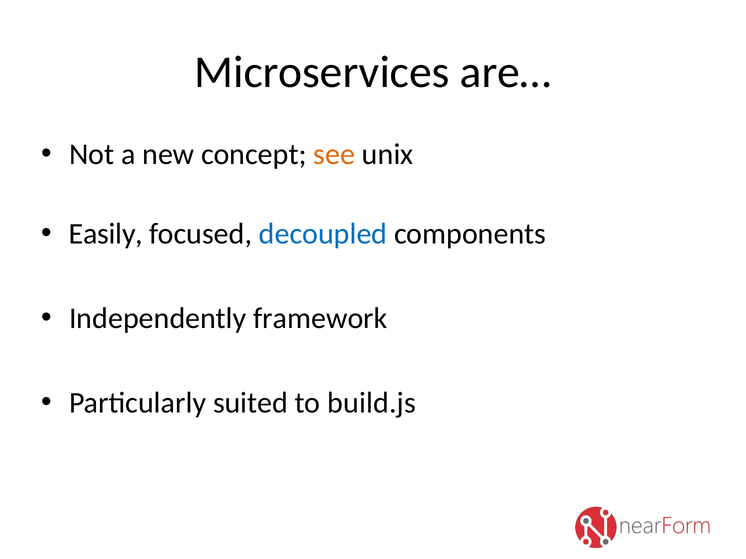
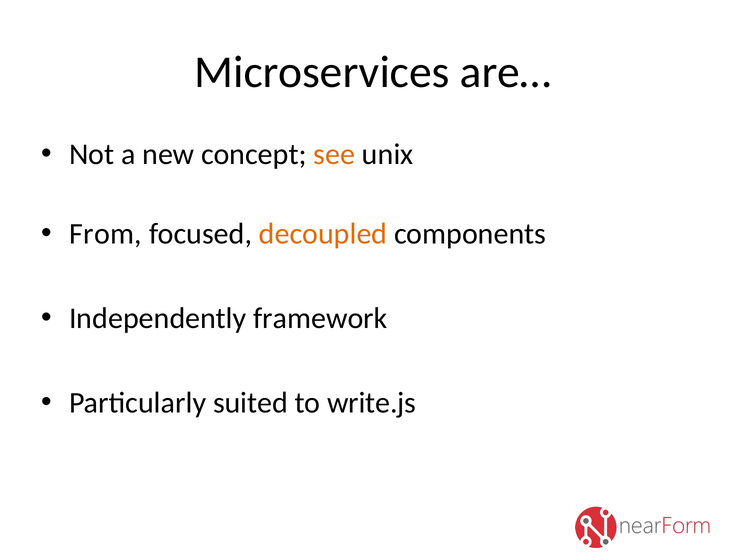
Easily: Easily -> From (106, 234)
decoupled colour: blue -> orange (323, 234)
build.js: build.js -> write.js (372, 403)
